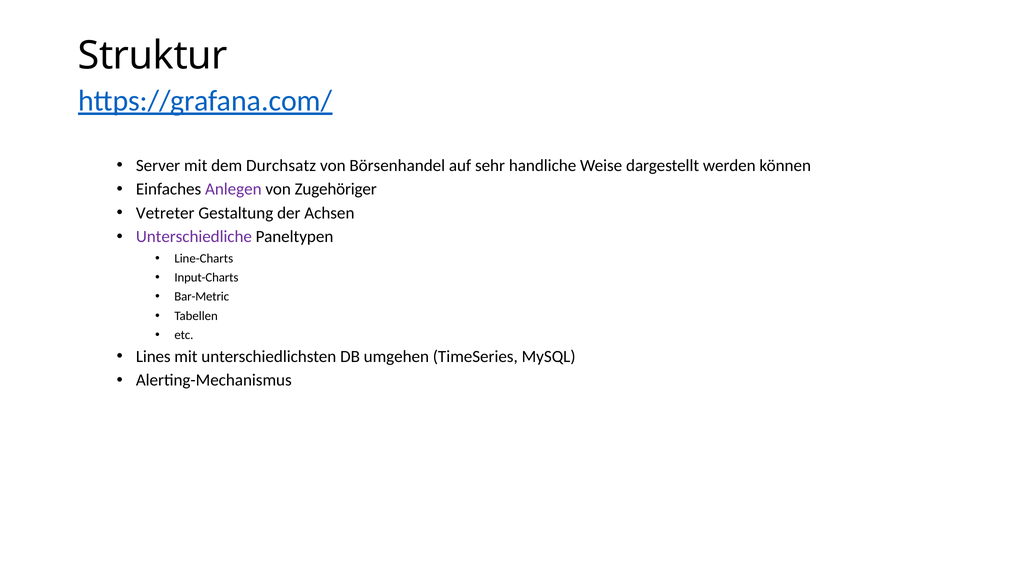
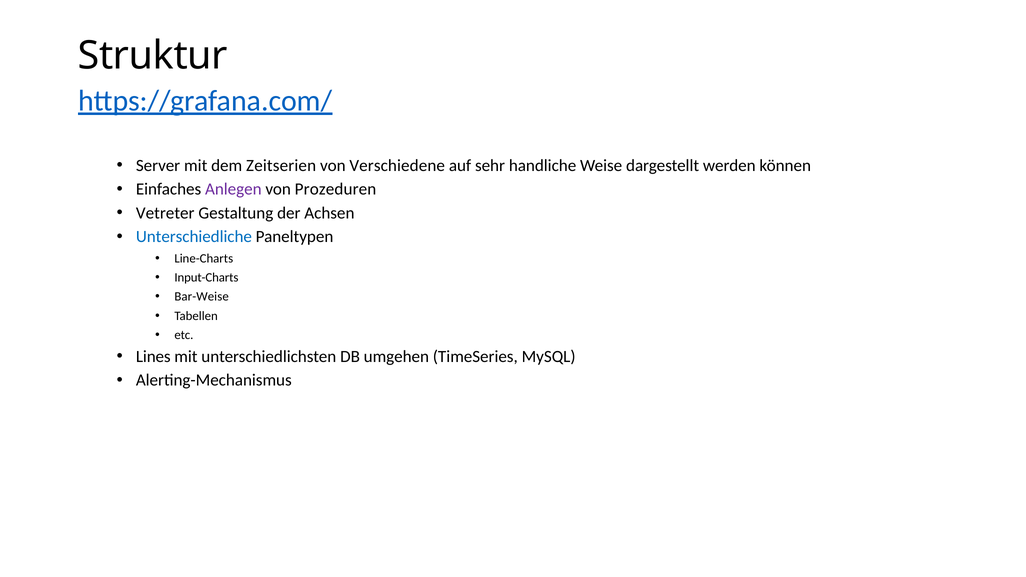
Durchsatz: Durchsatz -> Zeitserien (281, 166)
Börsenhandel: Börsenhandel -> Verschiedene (397, 166)
Zugehöriger: Zugehöriger -> Prozeduren (336, 189)
Unterschiedliche colour: purple -> blue (194, 237)
Bar-Metric: Bar-Metric -> Bar-Weise (202, 297)
